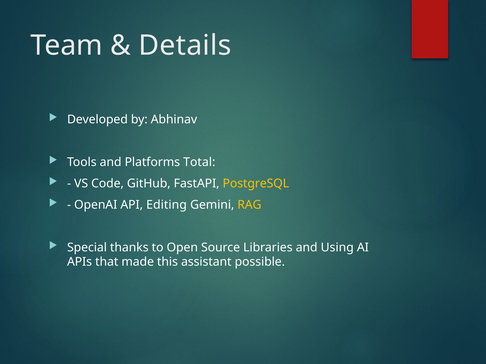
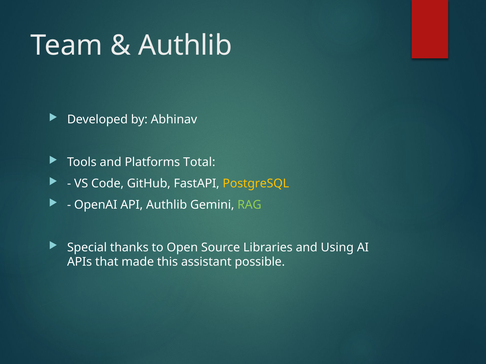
Details: Details -> Authlib (185, 45)
API Editing: Editing -> Authlib (167, 205)
RAG colour: yellow -> light green (249, 205)
